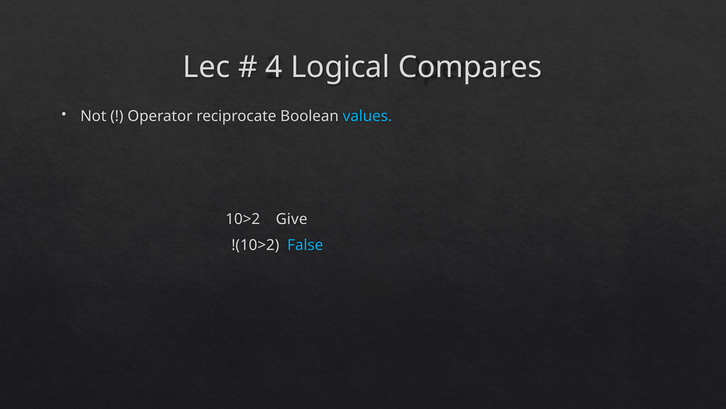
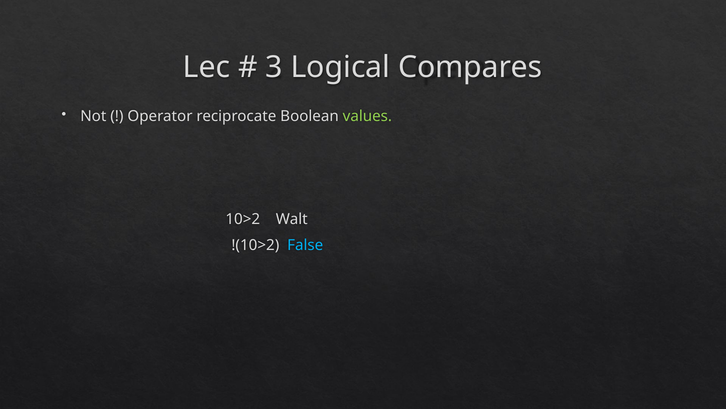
4: 4 -> 3 (274, 67)
values colour: light blue -> light green (367, 116)
Give: Give -> Walt (292, 219)
